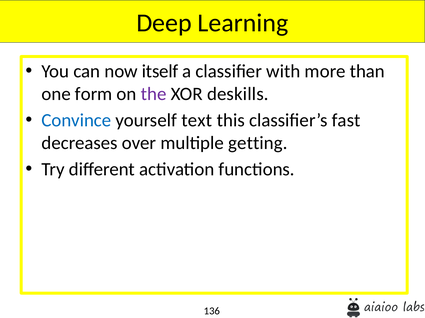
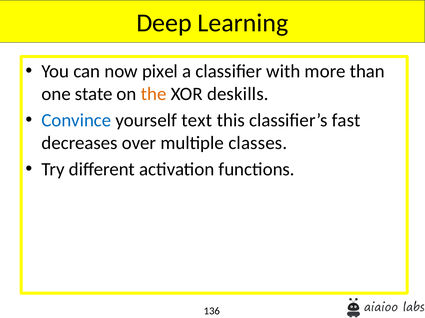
itself: itself -> pixel (160, 71)
form: form -> state (94, 94)
the colour: purple -> orange (154, 94)
getting: getting -> classes (258, 143)
